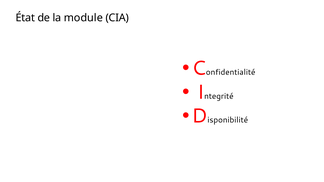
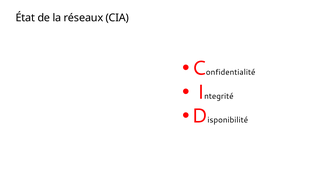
module: module -> réseaux (83, 18)
